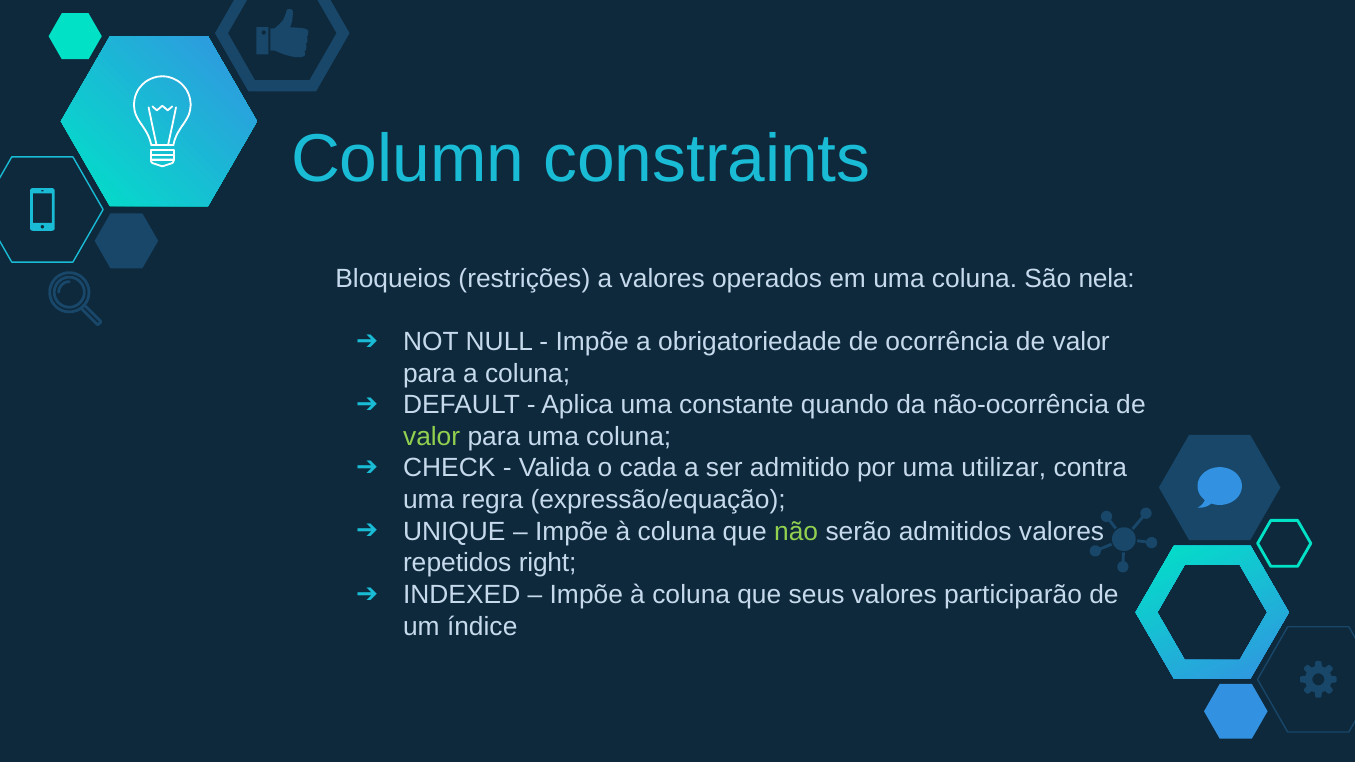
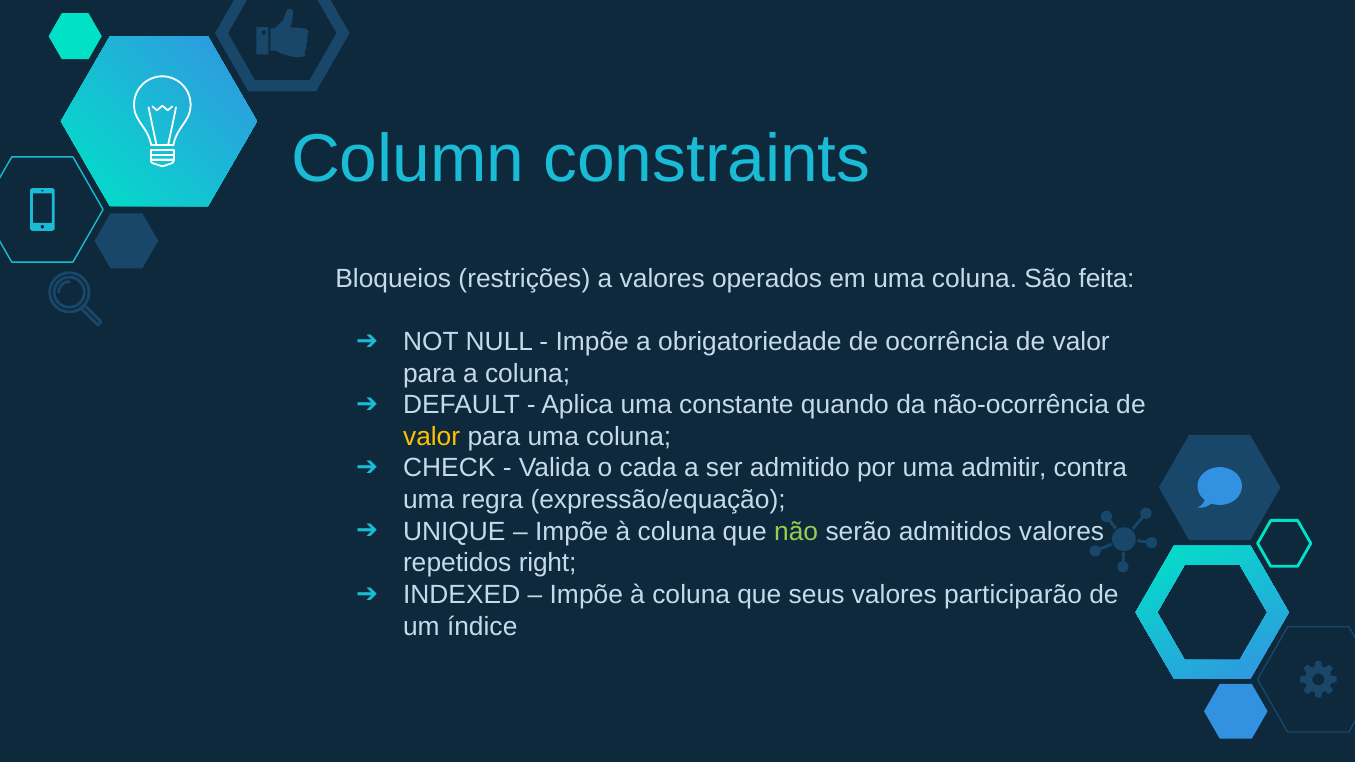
nela: nela -> feita (1107, 279)
valor colour: light green -> yellow (432, 437)
utilizar: utilizar -> admitir (1004, 468)
